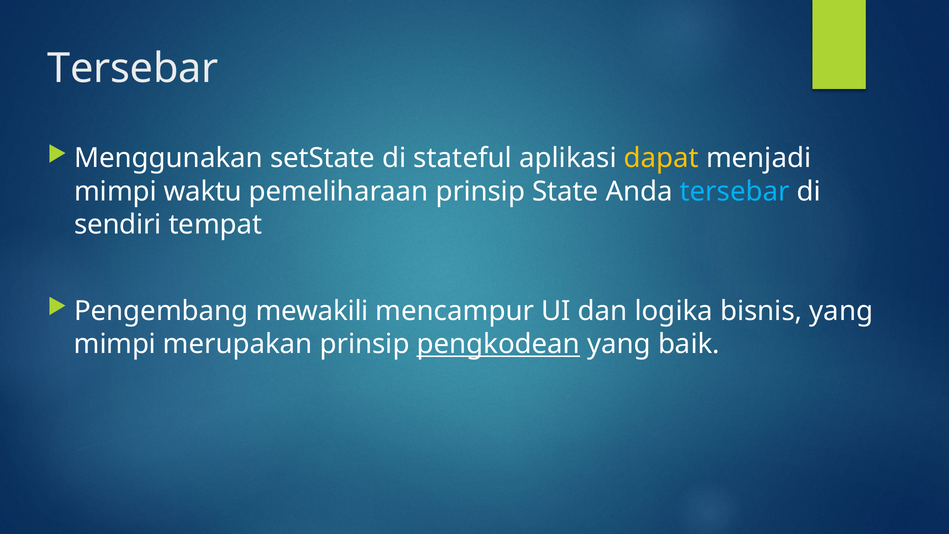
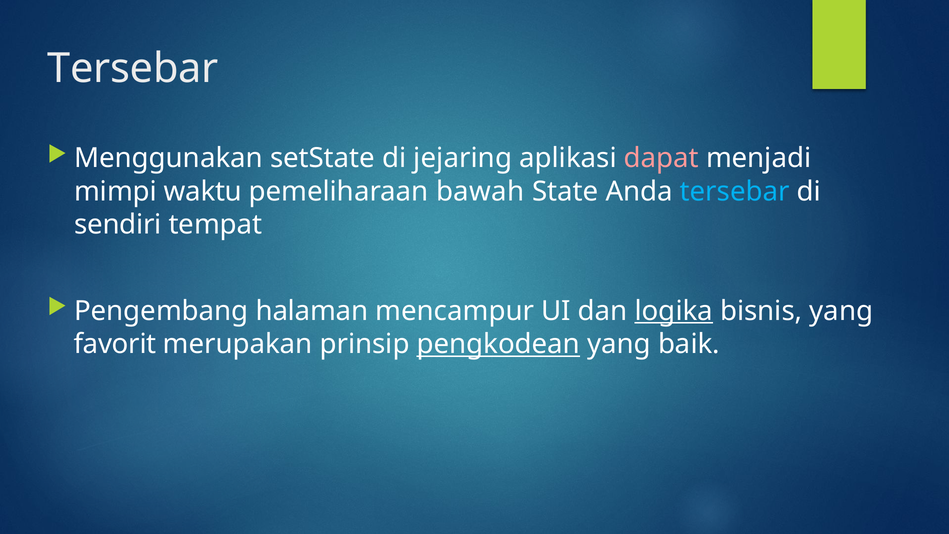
stateful: stateful -> jejaring (463, 158)
dapat colour: yellow -> pink (661, 158)
pemeliharaan prinsip: prinsip -> bawah (480, 191)
mewakili: mewakili -> halaman (312, 311)
logika underline: none -> present (674, 311)
mimpi: mimpi -> favorit (115, 344)
